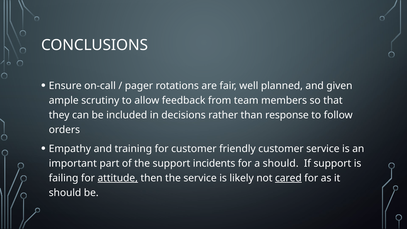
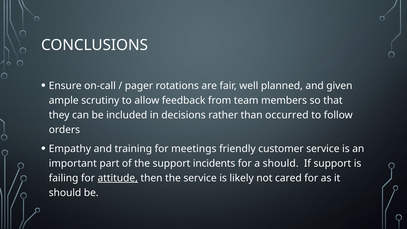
response: response -> occurred (287, 115)
for customer: customer -> meetings (194, 149)
cared underline: present -> none (288, 178)
